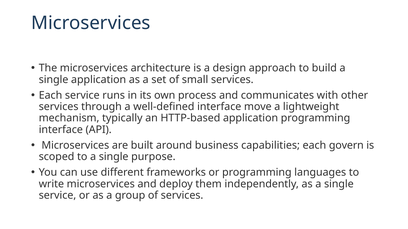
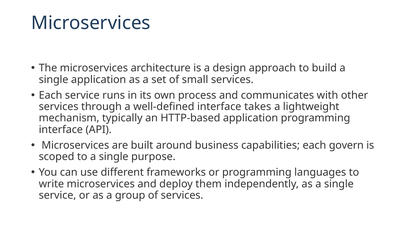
move: move -> takes (258, 107)
